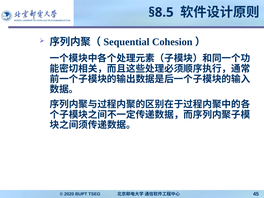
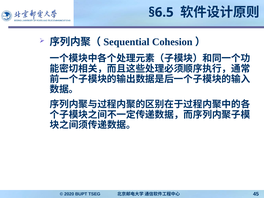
§8.5: §8.5 -> §6.5 (161, 12)
